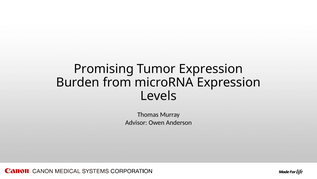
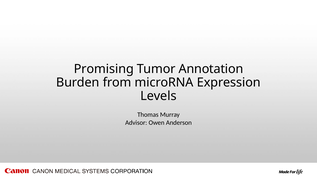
Tumor Expression: Expression -> Annotation (211, 69)
